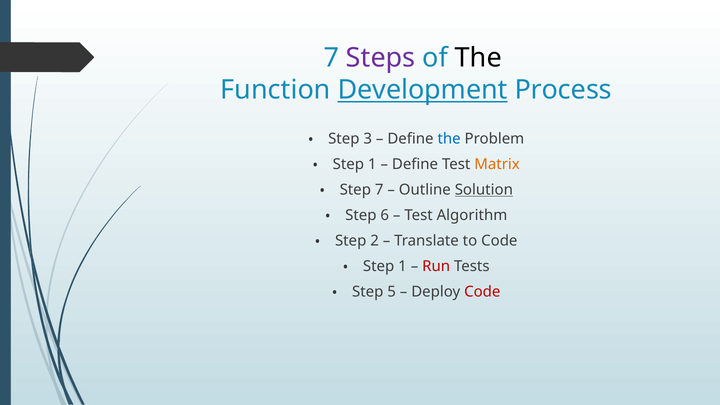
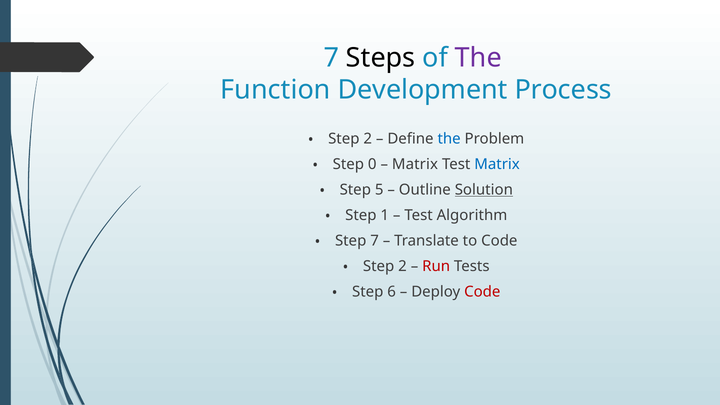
Steps colour: purple -> black (381, 58)
The colour: black -> purple (478, 58)
Development underline: present -> none (423, 90)
3: 3 -> 2 (368, 139)
1: 1 -> 0 (372, 164)
Define: Define -> Matrix (415, 164)
Matrix colour: orange -> blue (497, 164)
Step 7: 7 -> 5 (379, 190)
6: 6 -> 1 (385, 215)
Step 2: 2 -> 7 (375, 241)
1: 1 -> 2 (403, 266)
5: 5 -> 6 (392, 292)
